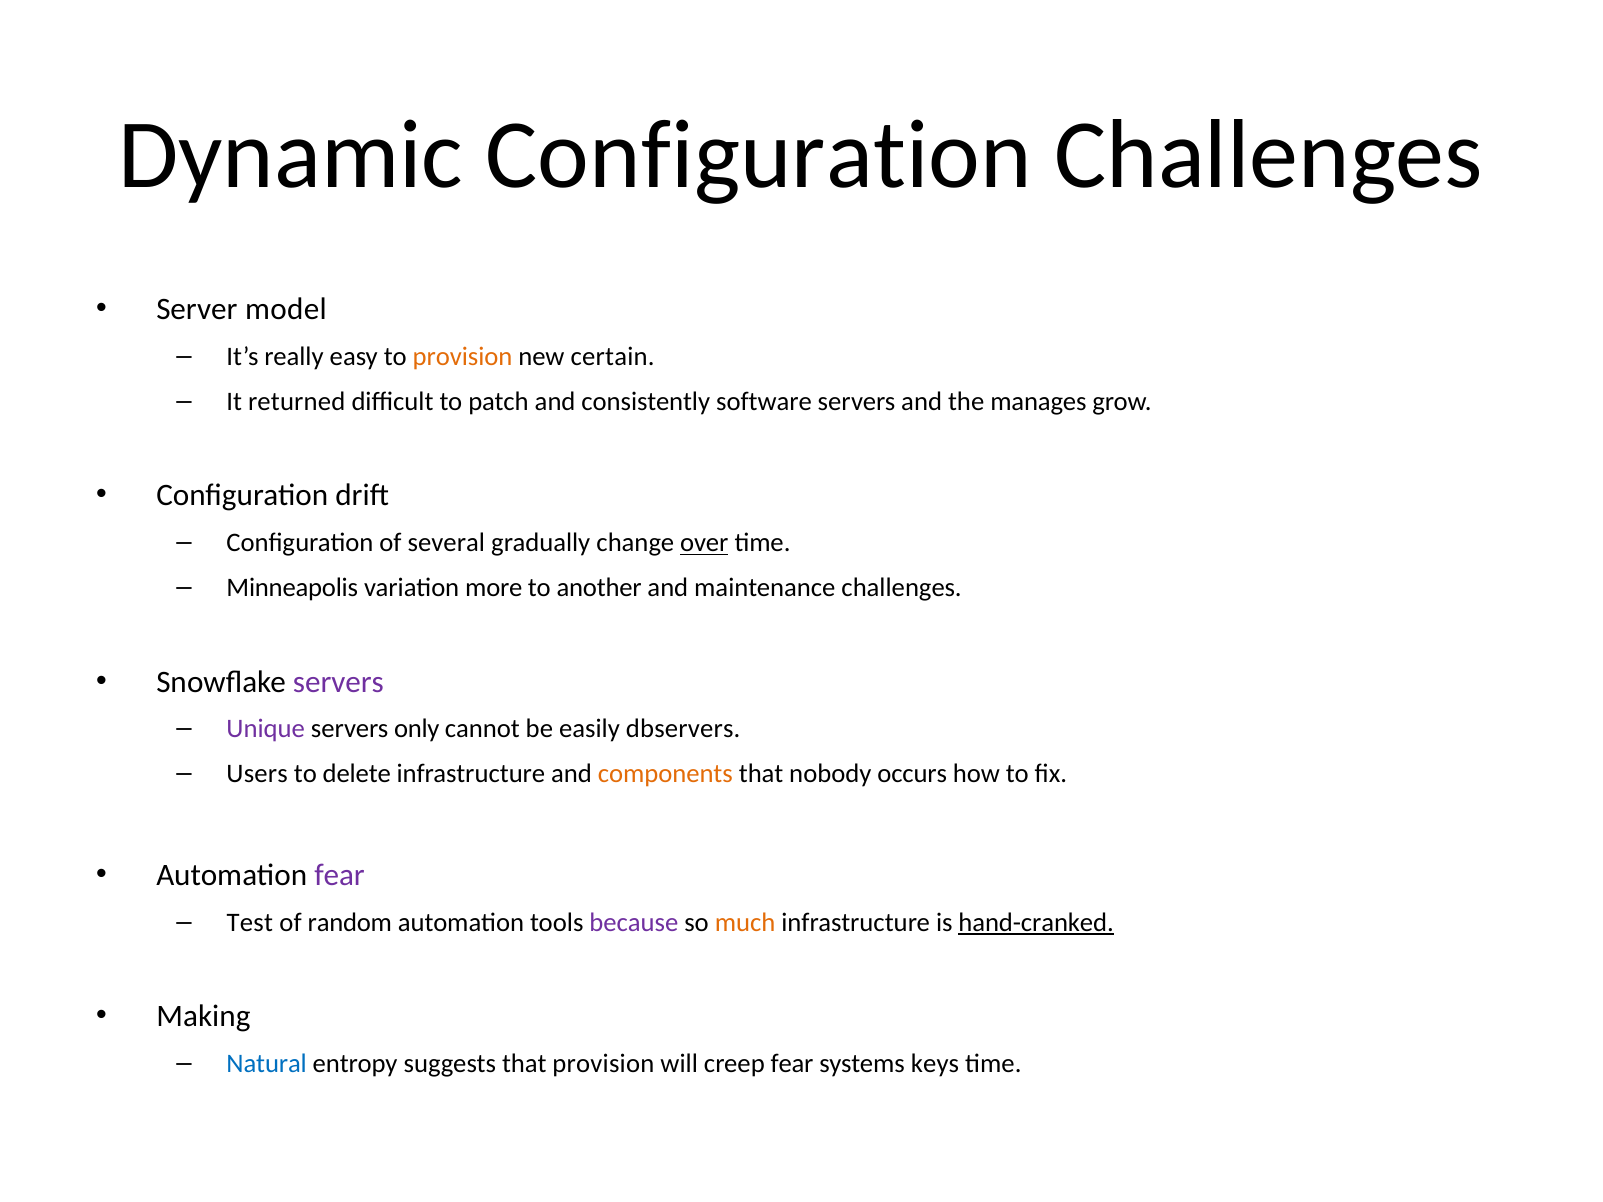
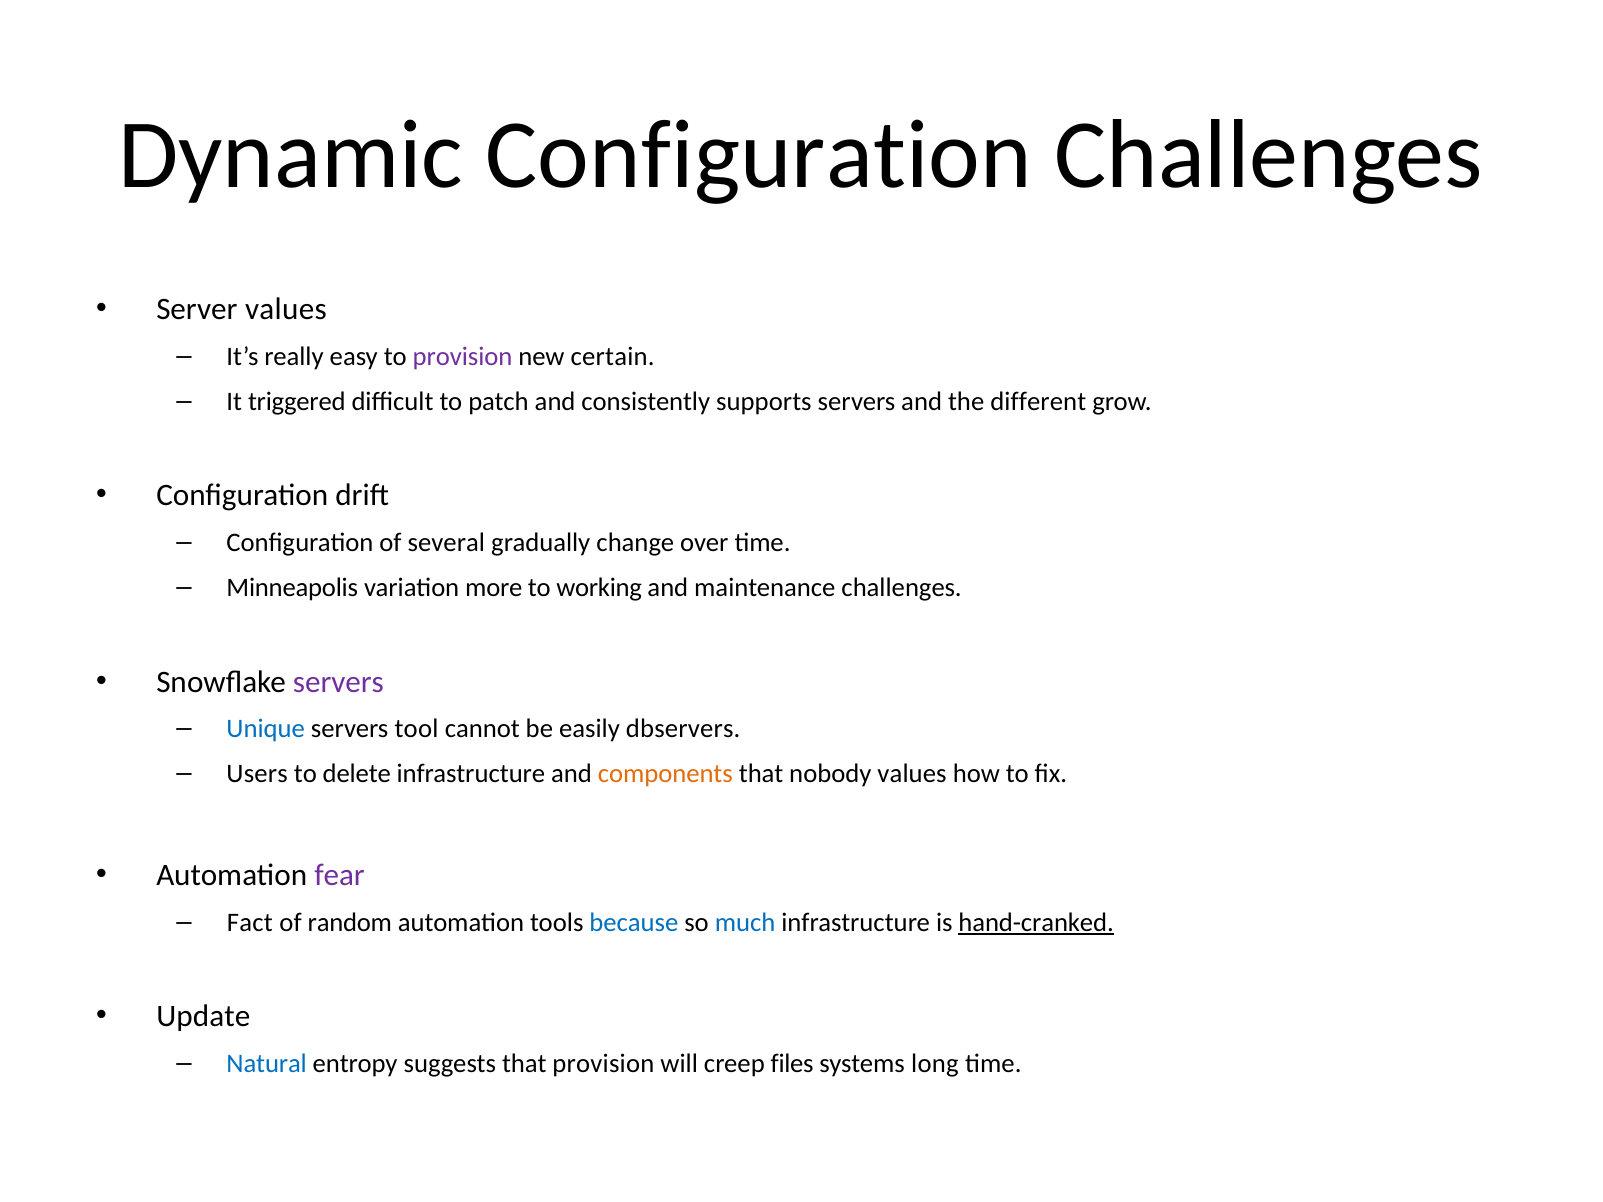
Server model: model -> values (286, 309)
provision colour: orange -> purple (462, 357)
returned: returned -> triggered (297, 402)
software: software -> supports (764, 402)
manages: manages -> different (1038, 402)
over underline: present -> none (704, 543)
another: another -> working (599, 588)
Unique colour: purple -> blue (266, 729)
only: only -> tool (417, 729)
nobody occurs: occurs -> values (912, 774)
Test: Test -> Fact (250, 923)
because colour: purple -> blue (634, 923)
much colour: orange -> blue (745, 923)
Making: Making -> Update (203, 1017)
creep fear: fear -> files (792, 1064)
keys: keys -> long (935, 1064)
